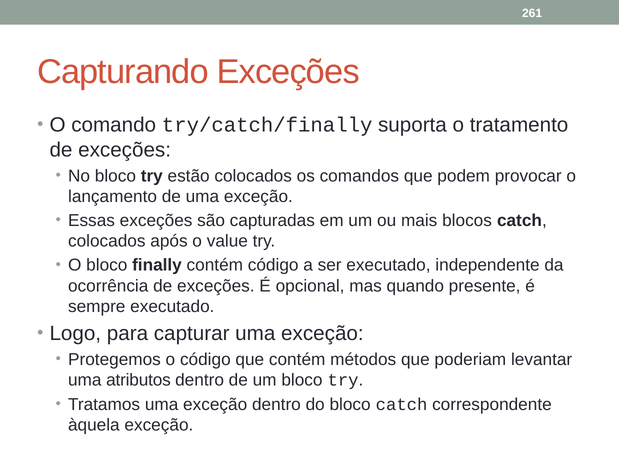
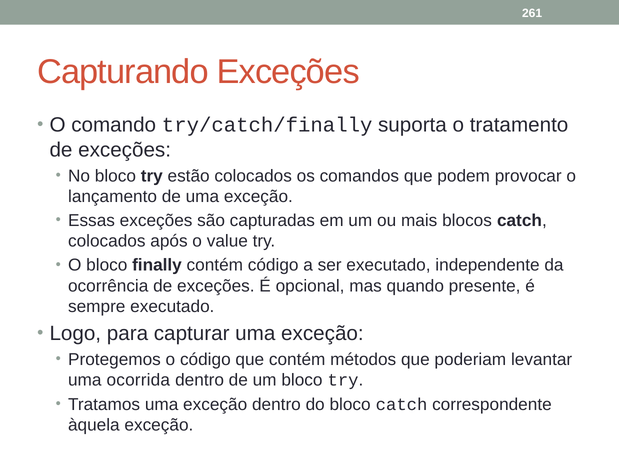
atributos: atributos -> ocorrida (138, 380)
